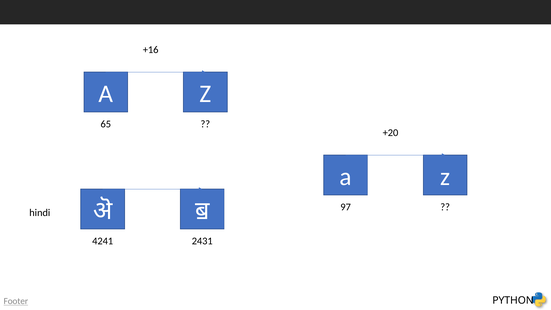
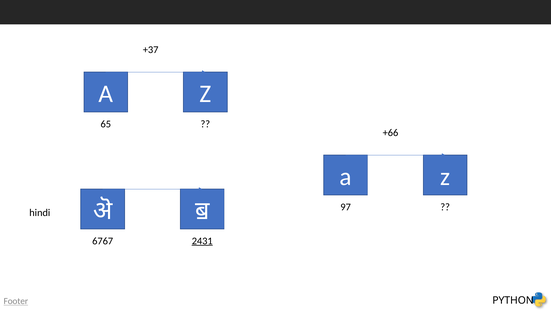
+16: +16 -> +37 (151, 50)
+20: +20 -> +66 (390, 133)
4241: 4241 -> 6767 (103, 241)
2431 underline: none -> present (202, 241)
